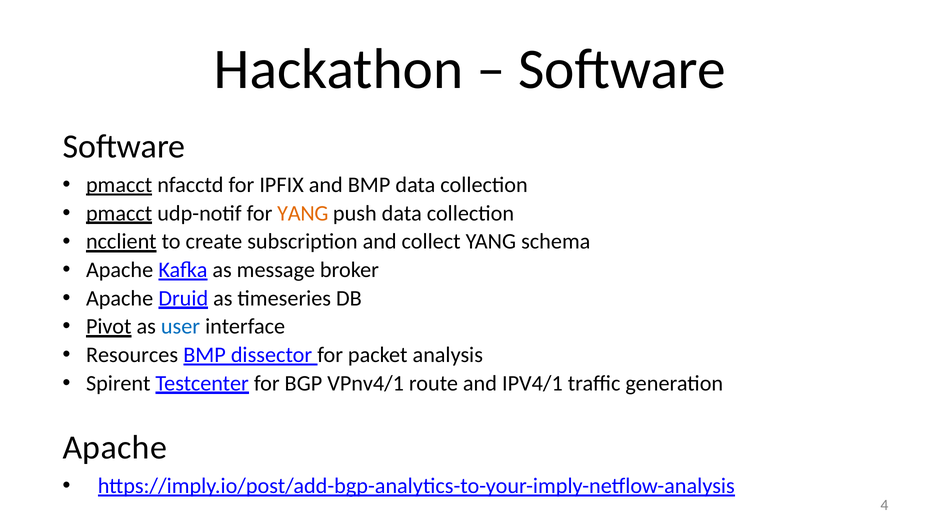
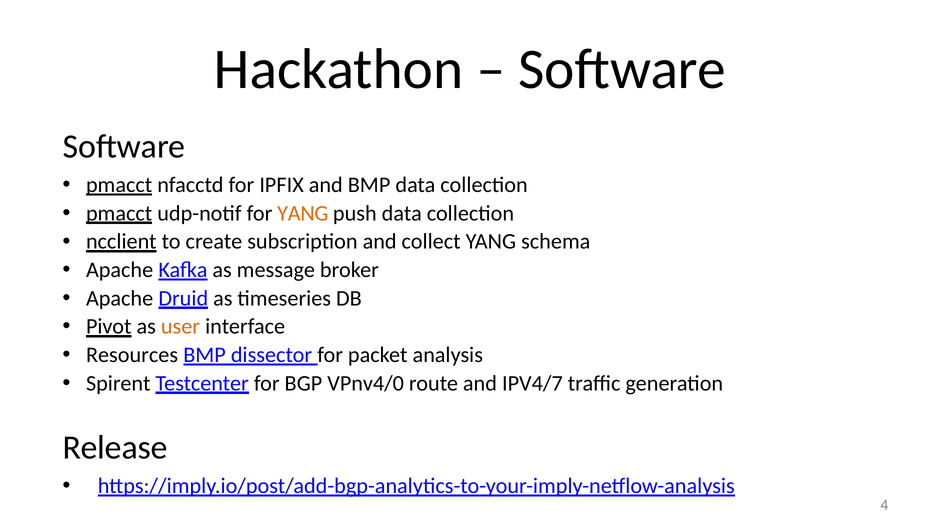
user colour: blue -> orange (180, 326)
VPnv4/1: VPnv4/1 -> VPnv4/0 (366, 383)
IPV4/1: IPV4/1 -> IPV4/7 (532, 383)
Apache: Apache -> Release (115, 447)
